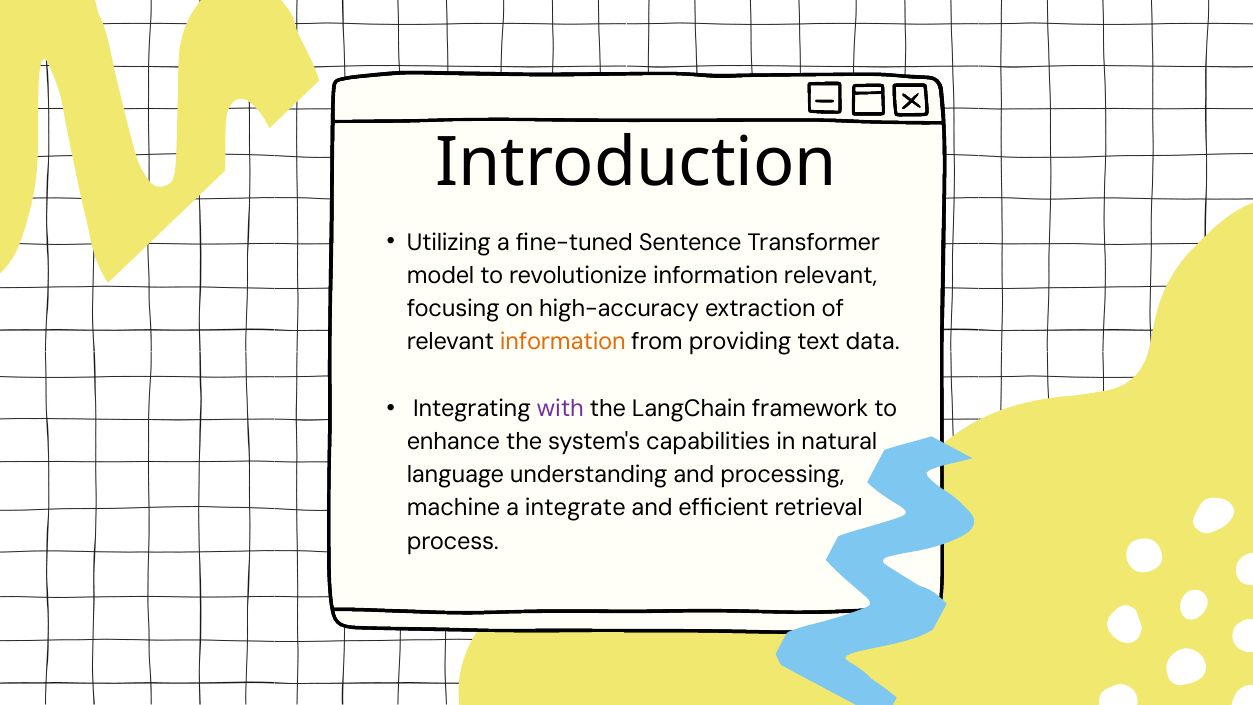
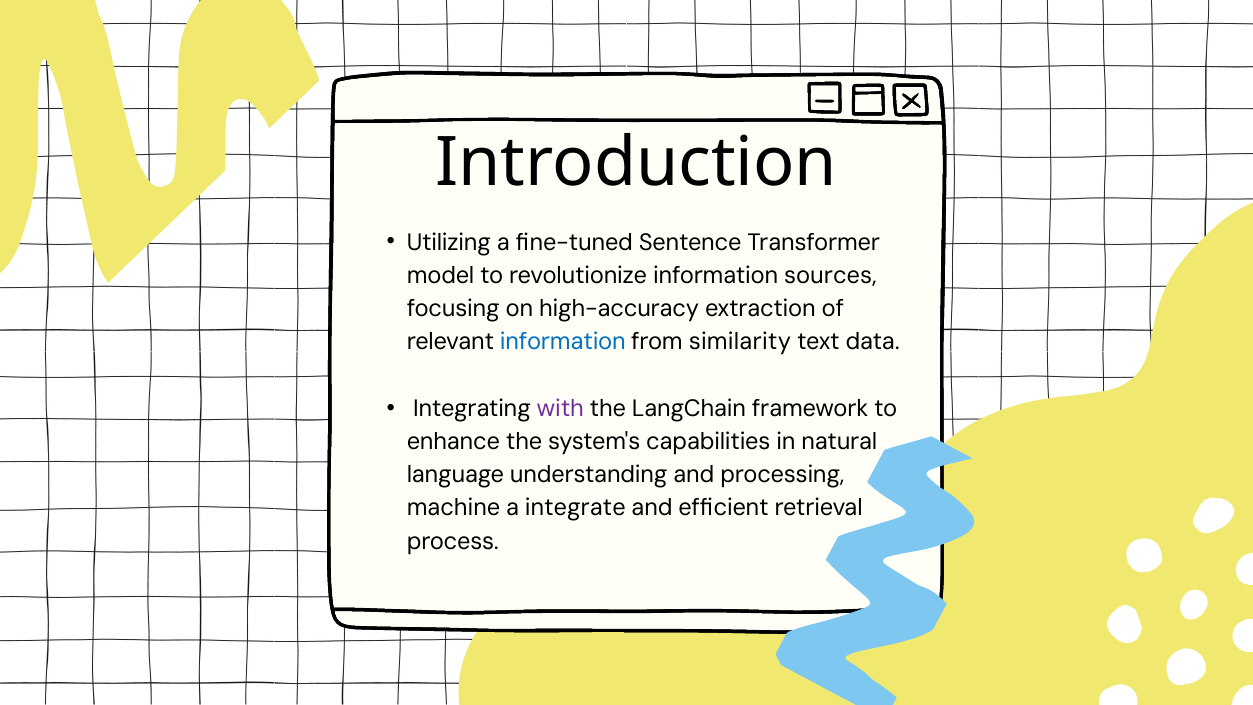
information relevant: relevant -> sources (830, 276)
information colour: orange -> blue (563, 342)
providing: providing -> similarity (740, 342)
